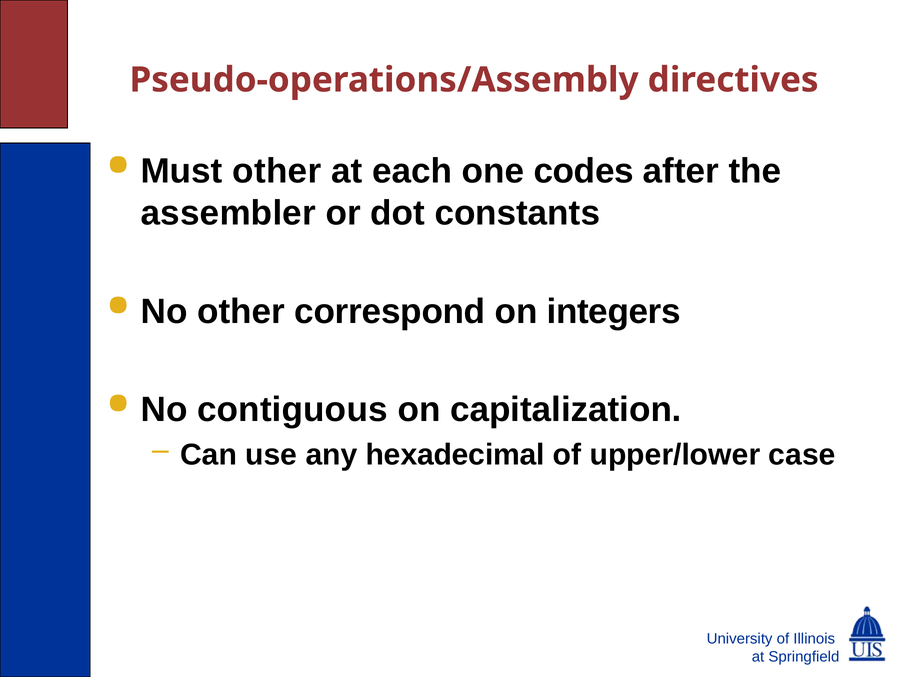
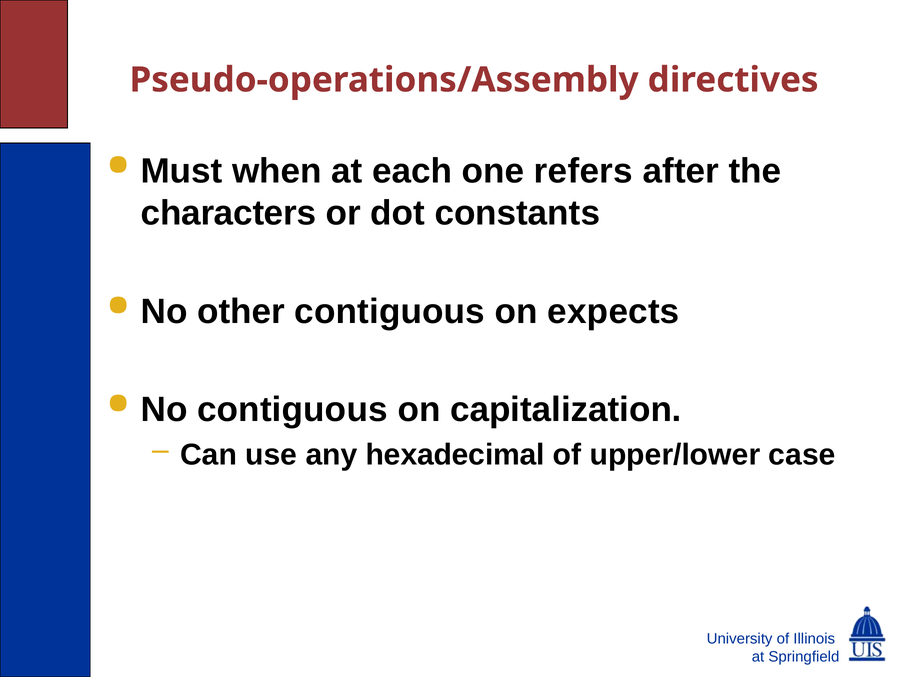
Must other: other -> when (277, 171)
codes: codes -> refers (583, 171)
assembler: assembler -> characters (228, 213)
other correspond: correspond -> contiguous (390, 312)
integers: integers -> expects (613, 312)
